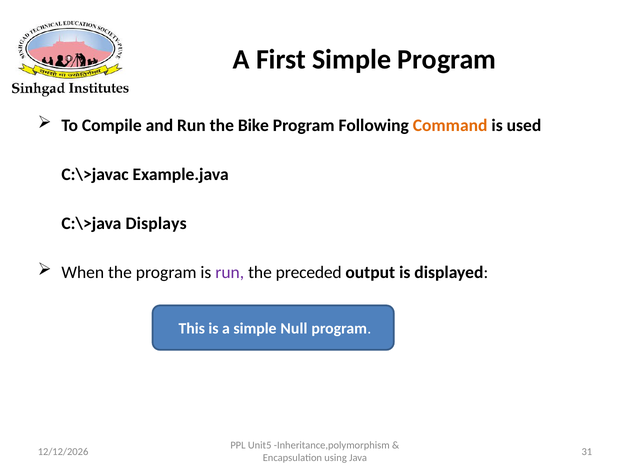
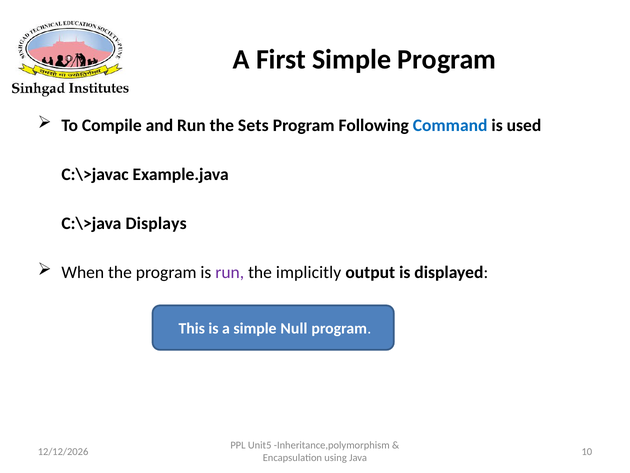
Bike: Bike -> Sets (253, 125)
Command colour: orange -> blue (450, 125)
preceded: preceded -> implicitly (309, 272)
31: 31 -> 10 (587, 451)
